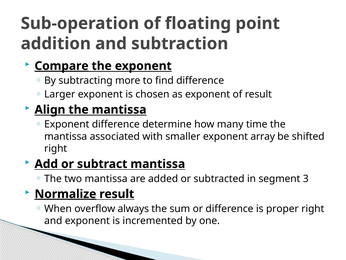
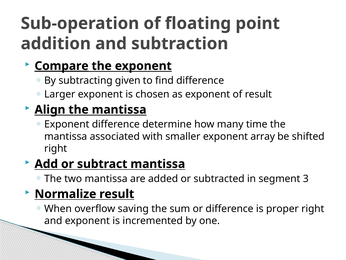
more: more -> given (128, 80)
Normalize underline: present -> none (65, 194)
always: always -> saving (133, 208)
